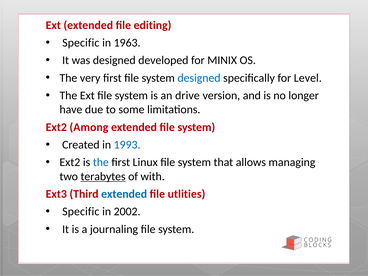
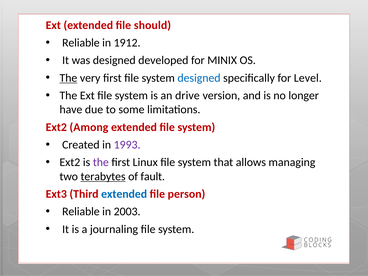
editing: editing -> should (152, 25)
Specific: Specific -> Reliable (81, 43)
1963: 1963 -> 1912 (127, 43)
The underline: none -> present (68, 78)
1993 colour: blue -> purple (127, 145)
the colour: blue -> purple (101, 162)
with: with -> fault (153, 176)
utlities: utlities -> person (186, 194)
Specific: Specific -> Reliable (81, 212)
2002: 2002 -> 2003 (127, 212)
